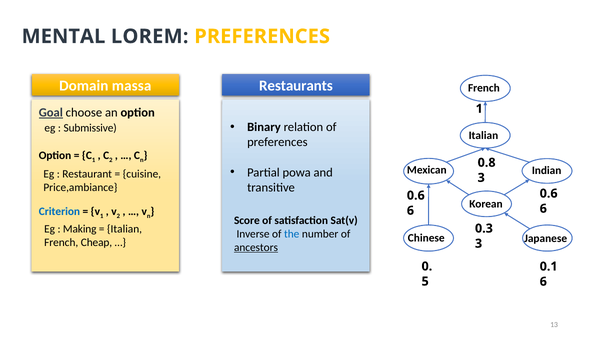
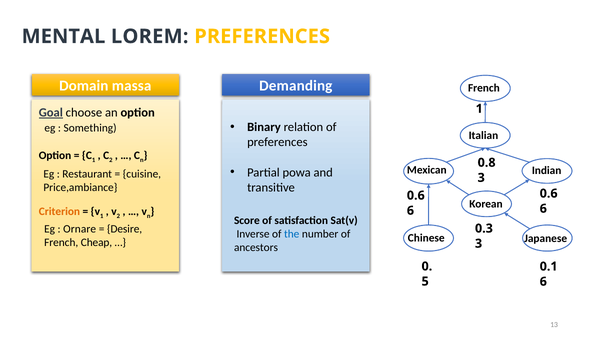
Restaurants: Restaurants -> Demanding (296, 86)
Submissive: Submissive -> Something (90, 128)
Criterion colour: blue -> orange (59, 212)
Making: Making -> Ornare (80, 229)
Italian: Italian -> Desire (125, 229)
ancestors underline: present -> none (256, 247)
